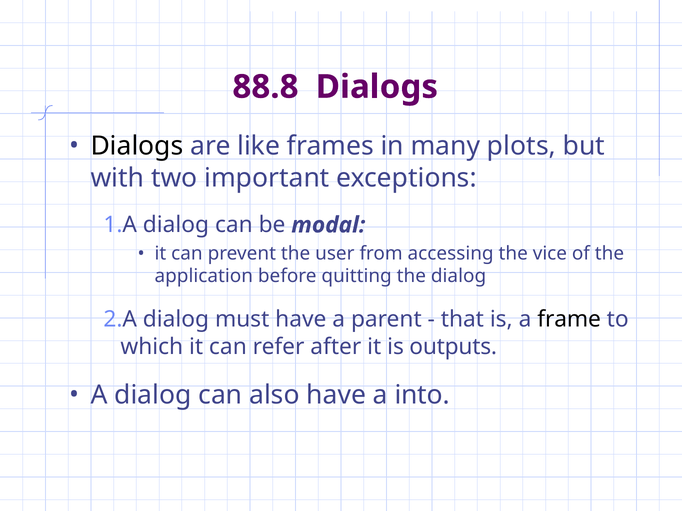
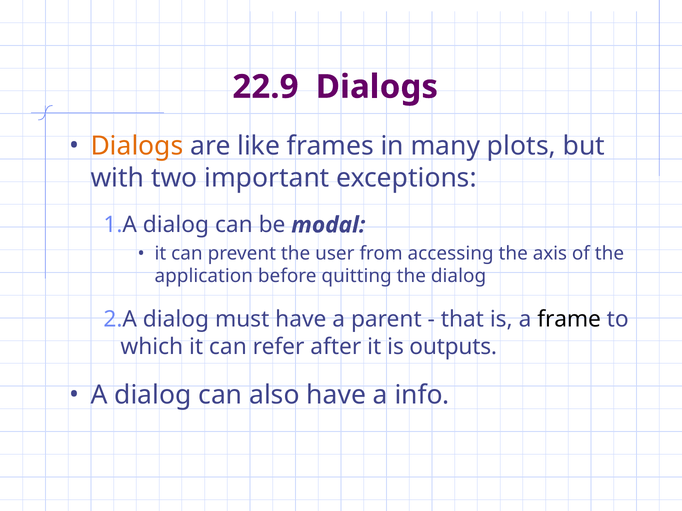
88.8: 88.8 -> 22.9 (265, 87)
Dialogs colour: black -> orange (137, 146)
vice: vice -> axis (550, 254)
into: into -> info (422, 395)
